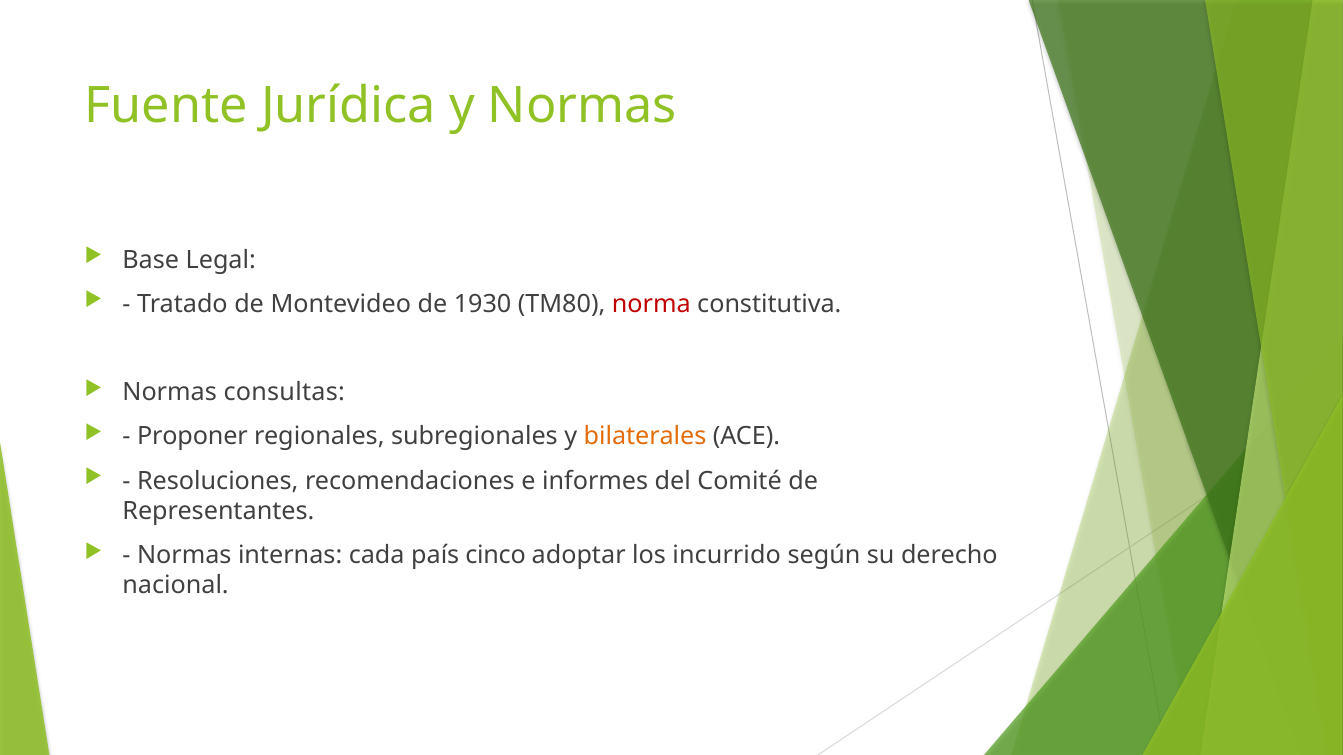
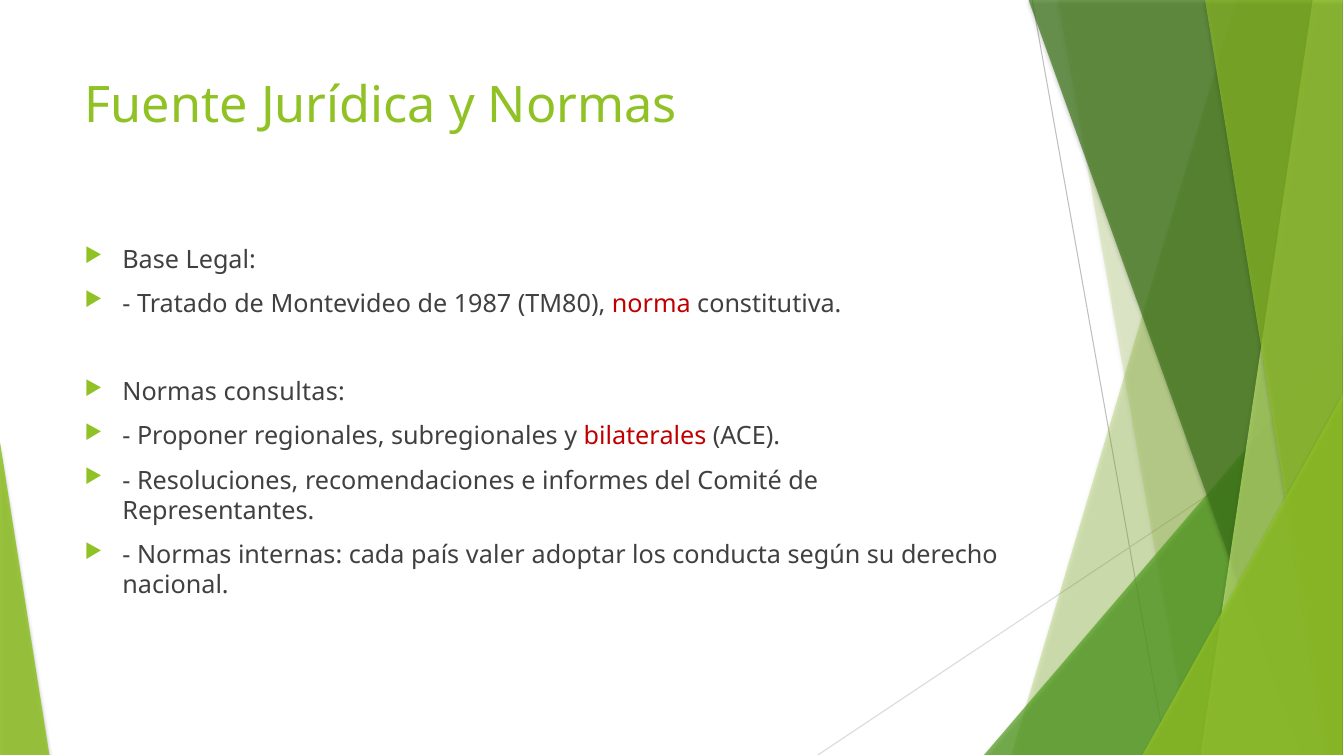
1930: 1930 -> 1987 (483, 304)
bilaterales colour: orange -> red (645, 437)
cinco: cinco -> valer (495, 555)
incurrido: incurrido -> conducta (727, 555)
